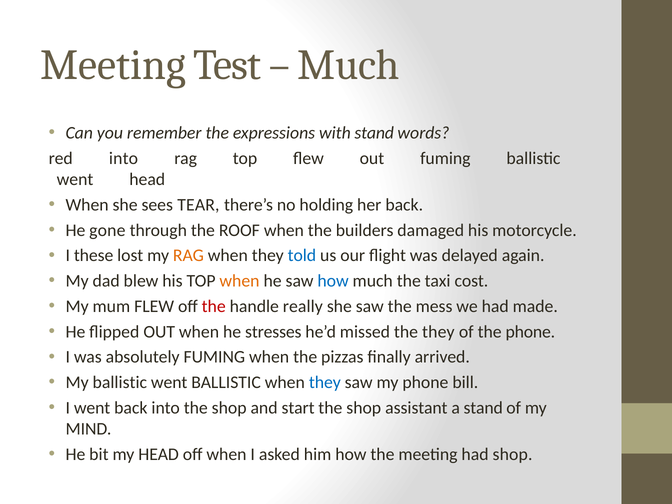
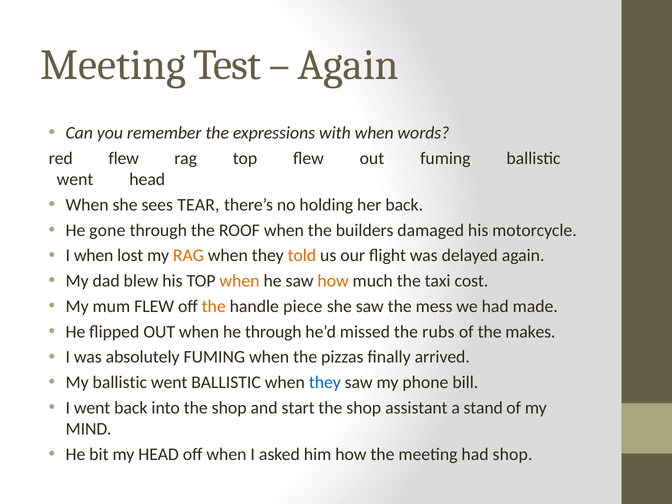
Much: Much -> Again (348, 65)
with stand: stand -> when (374, 133)
red into: into -> flew (124, 158)
I these: these -> when (94, 256)
told colour: blue -> orange (302, 256)
how colour: blue -> orange (333, 281)
the colour: red -> orange (214, 306)
really: really -> piece (303, 306)
he stresses: stresses -> through (273, 332)
the they: they -> rubs (438, 332)
the phone: phone -> makes (530, 332)
